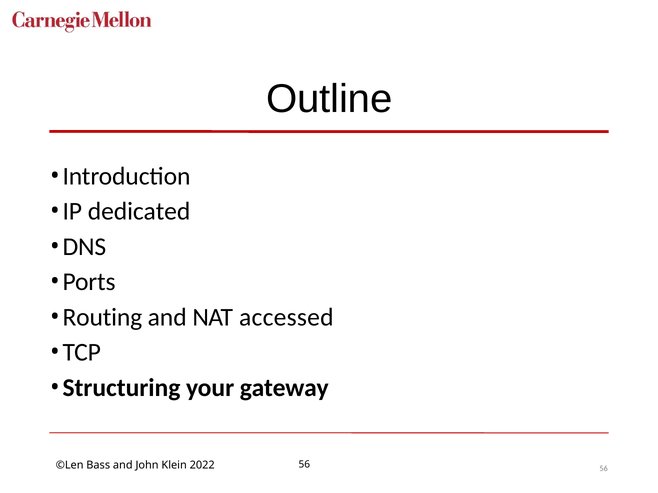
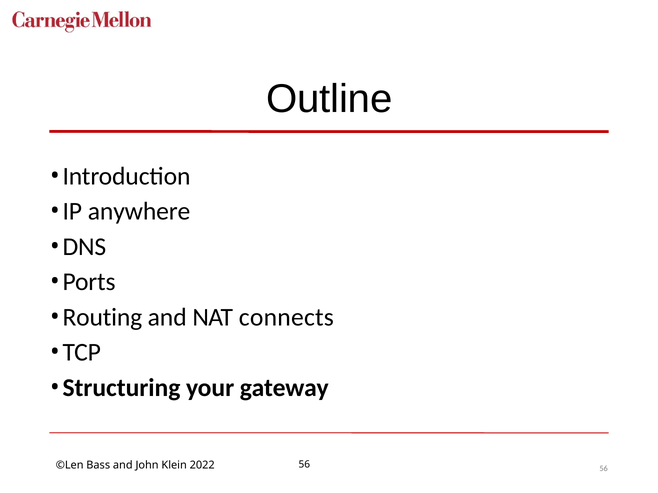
dedicated: dedicated -> anywhere (139, 212)
accessed: accessed -> connects (286, 317)
